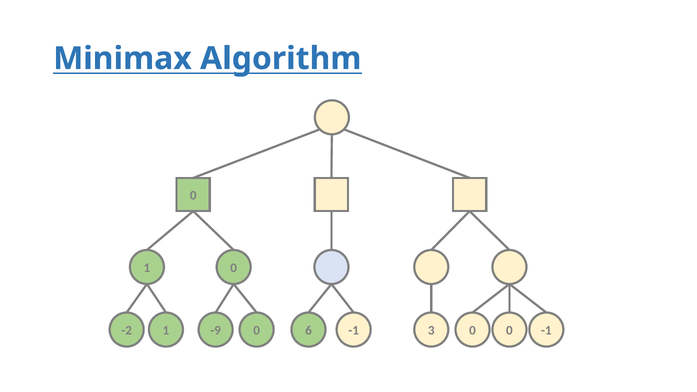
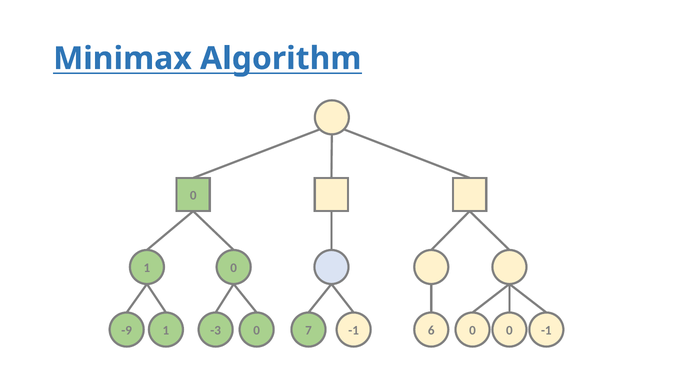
-2: -2 -> -9 (127, 331)
-9: -9 -> -3 (216, 331)
6: 6 -> 7 (308, 331)
3: 3 -> 6 (431, 331)
